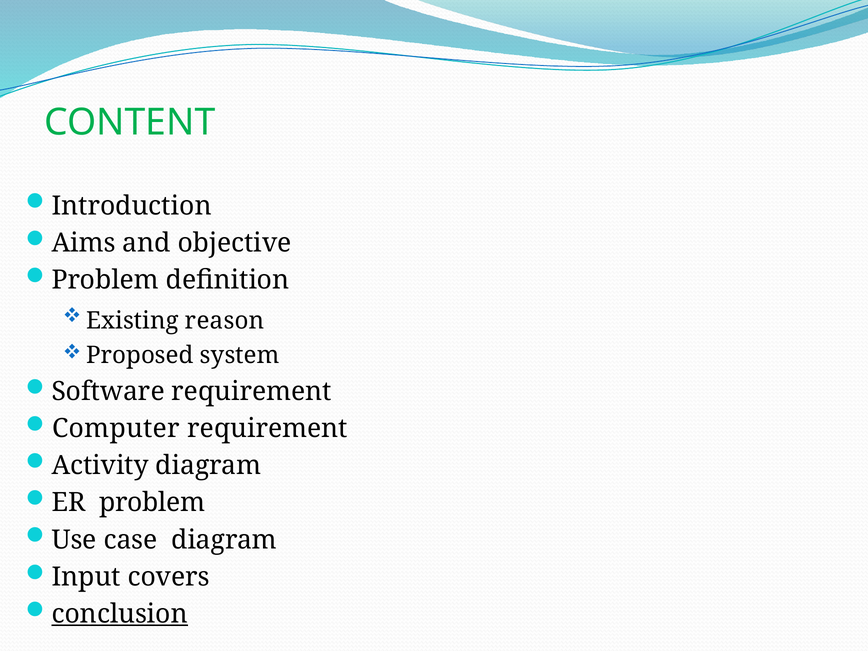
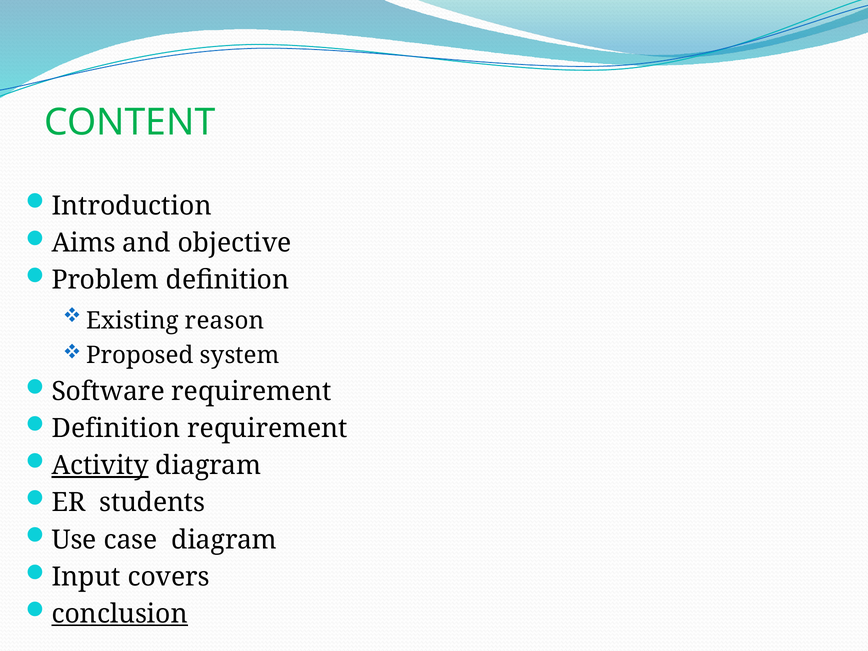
Computer: Computer -> Definition (116, 428)
Activity underline: none -> present (100, 466)
ER problem: problem -> students (152, 503)
